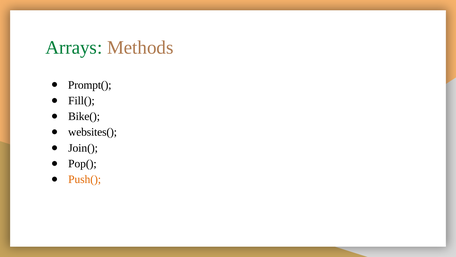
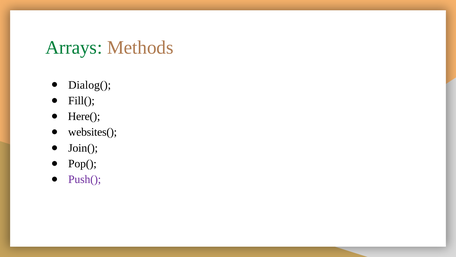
Prompt(: Prompt( -> Dialog( (90, 85)
Bike(: Bike( -> Here( (84, 116)
Push( colour: orange -> purple (85, 179)
